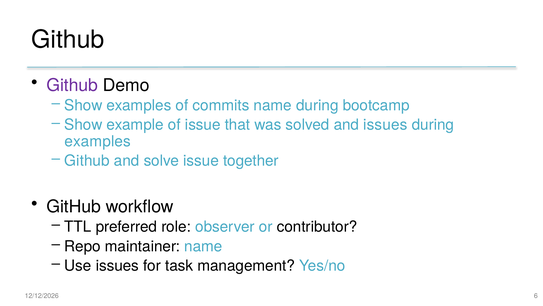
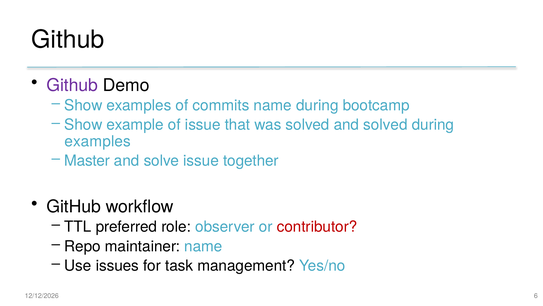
and issues: issues -> solved (385, 125)
Github: Github -> Master (87, 161)
contributor colour: black -> red (317, 226)
